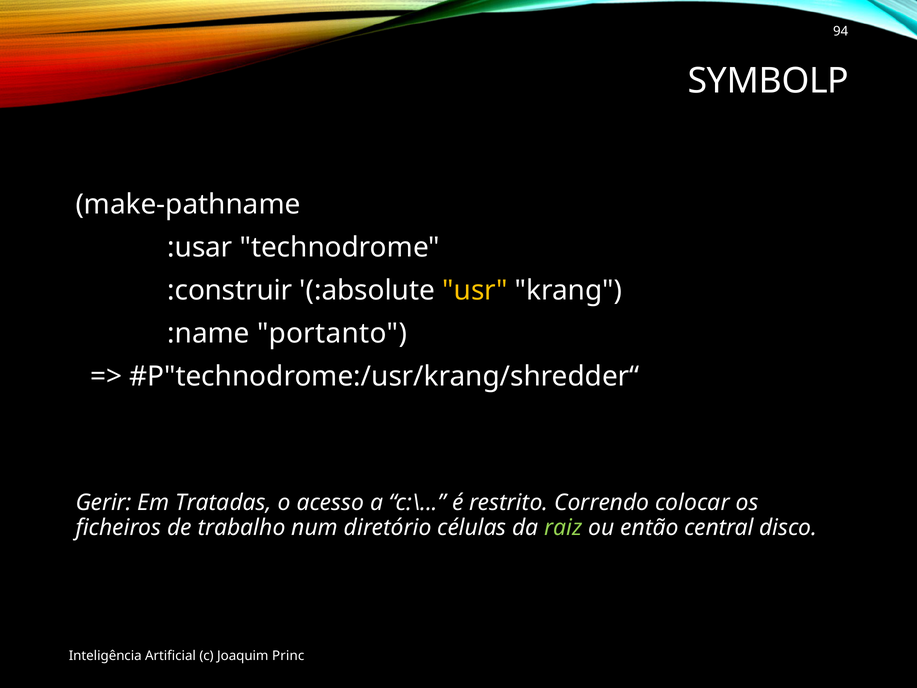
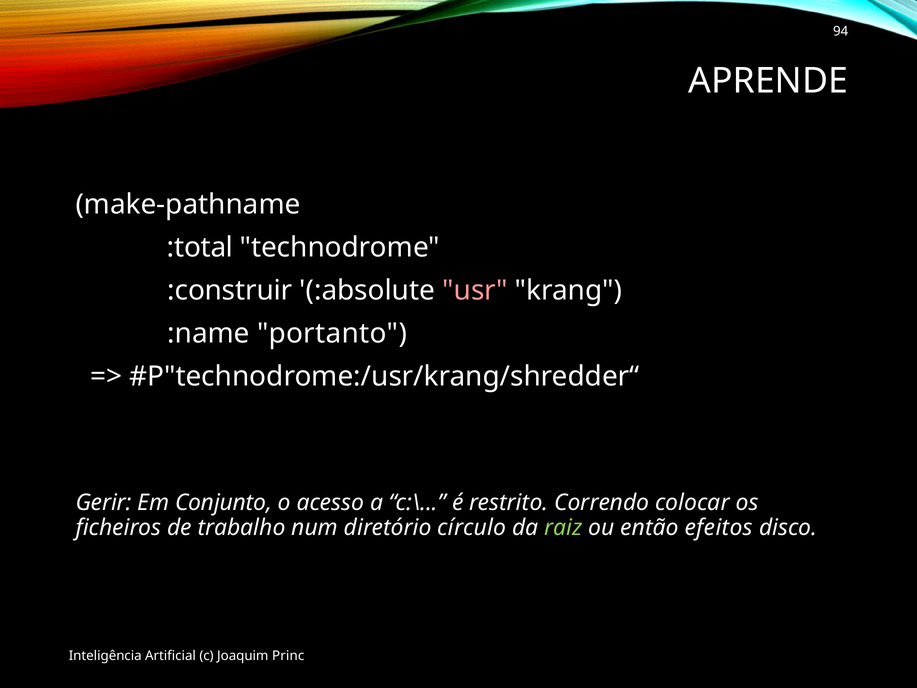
SYMBOLP: SYMBOLP -> APRENDE (768, 81)
:usar: :usar -> :total (200, 248)
usr colour: yellow -> pink (475, 290)
Tratadas: Tratadas -> Conjunto (223, 503)
células: células -> círculo (472, 527)
central: central -> efeitos (719, 527)
